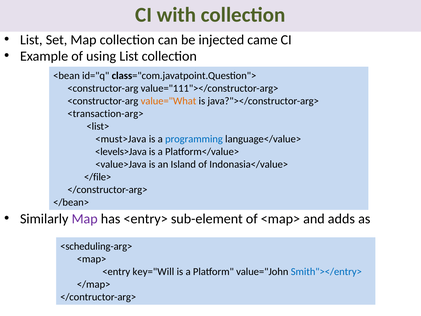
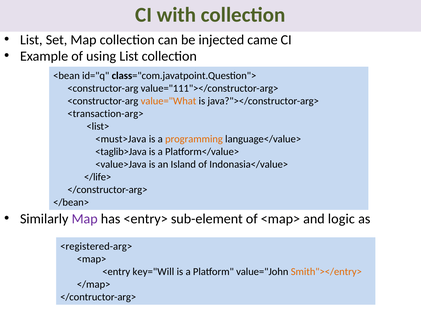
programming colour: blue -> orange (194, 139)
<levels>Java: <levels>Java -> <taglib>Java (121, 152)
</file>: </file> -> </life> (98, 177)
adds: adds -> logic (341, 219)
<scheduling-arg>: <scheduling-arg> -> <registered-arg> (96, 246)
Smith"></entry> colour: blue -> orange (326, 272)
